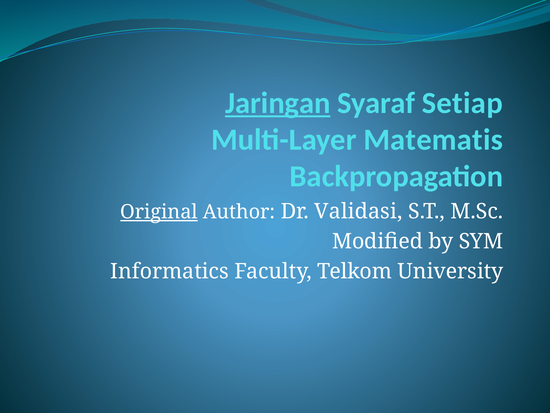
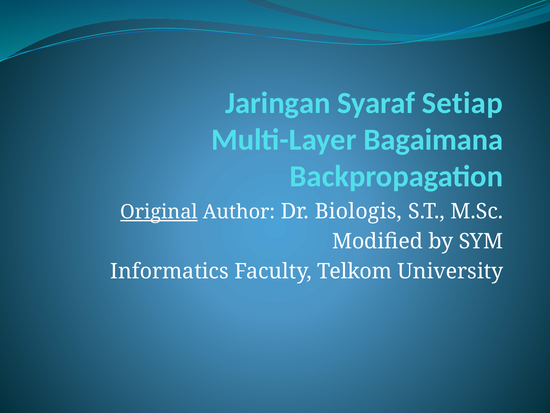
Jaringan underline: present -> none (278, 103)
Matematis: Matematis -> Bagaimana (433, 140)
Validasi: Validasi -> Biologis (358, 211)
